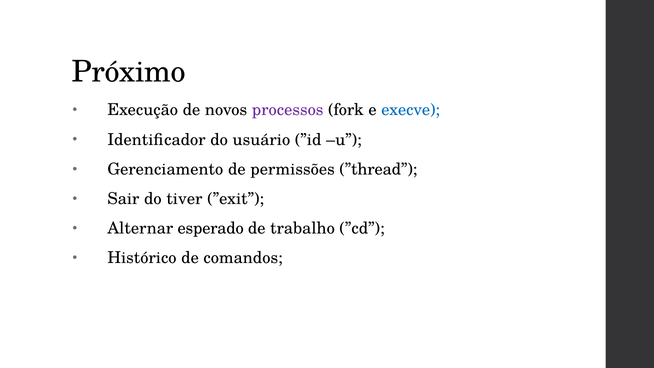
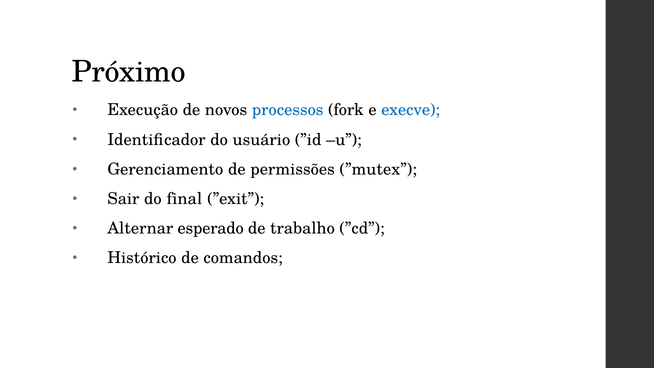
processos colour: purple -> blue (288, 110)
”thread: ”thread -> ”mutex (378, 169)
tiver: tiver -> final (184, 199)
